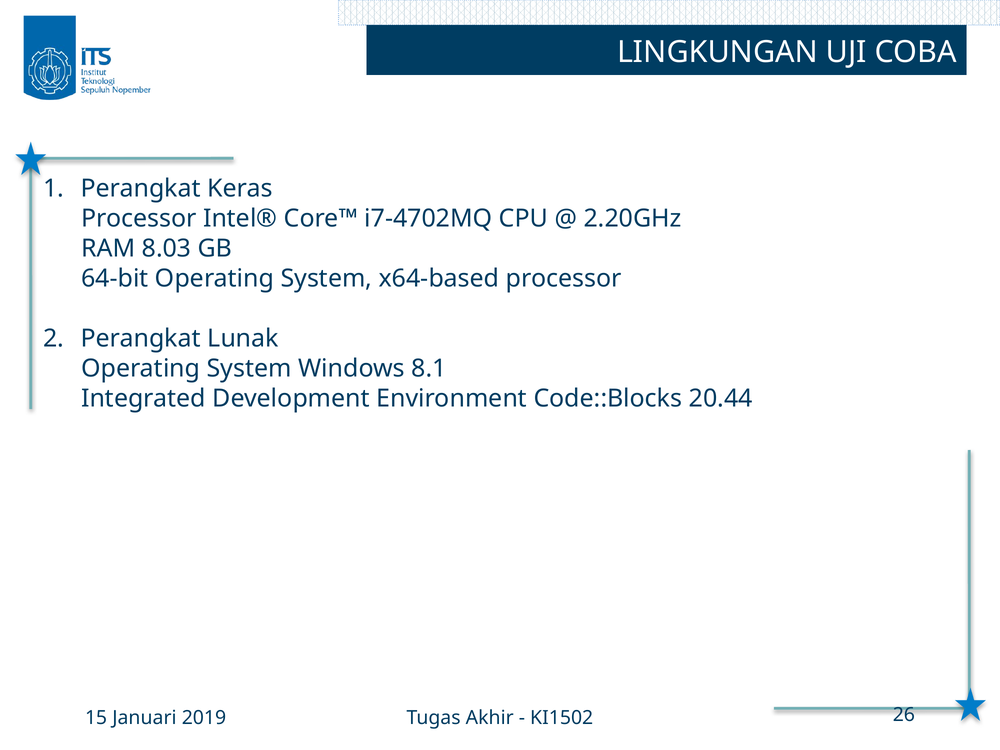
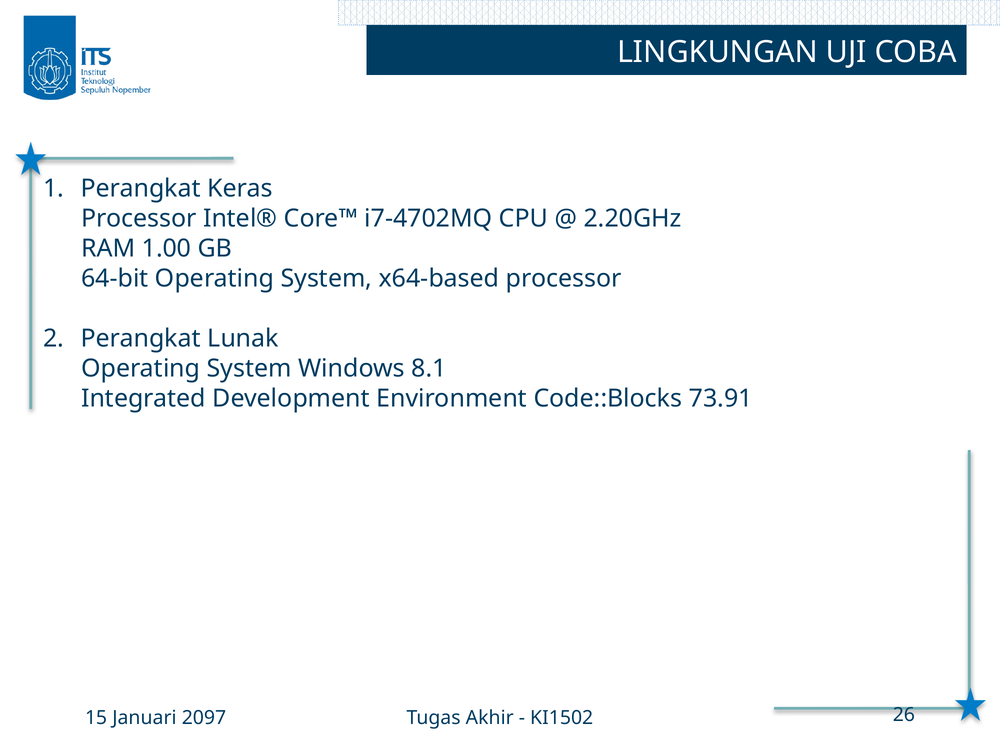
8.03: 8.03 -> 1.00 (167, 248)
20.44: 20.44 -> 73.91 (721, 398)
2019: 2019 -> 2097 (204, 718)
